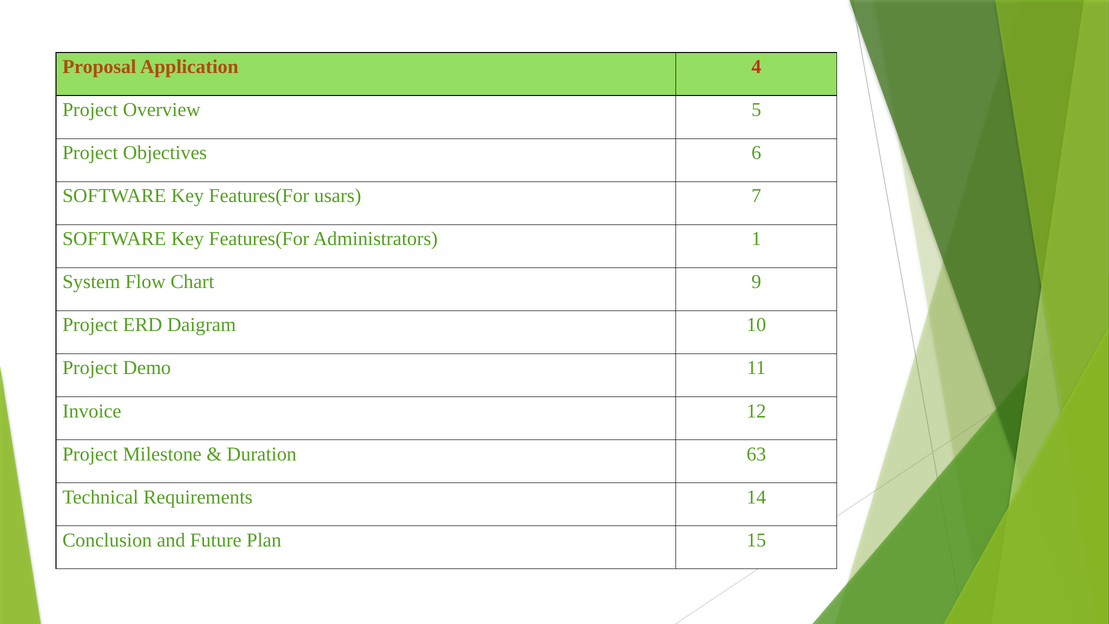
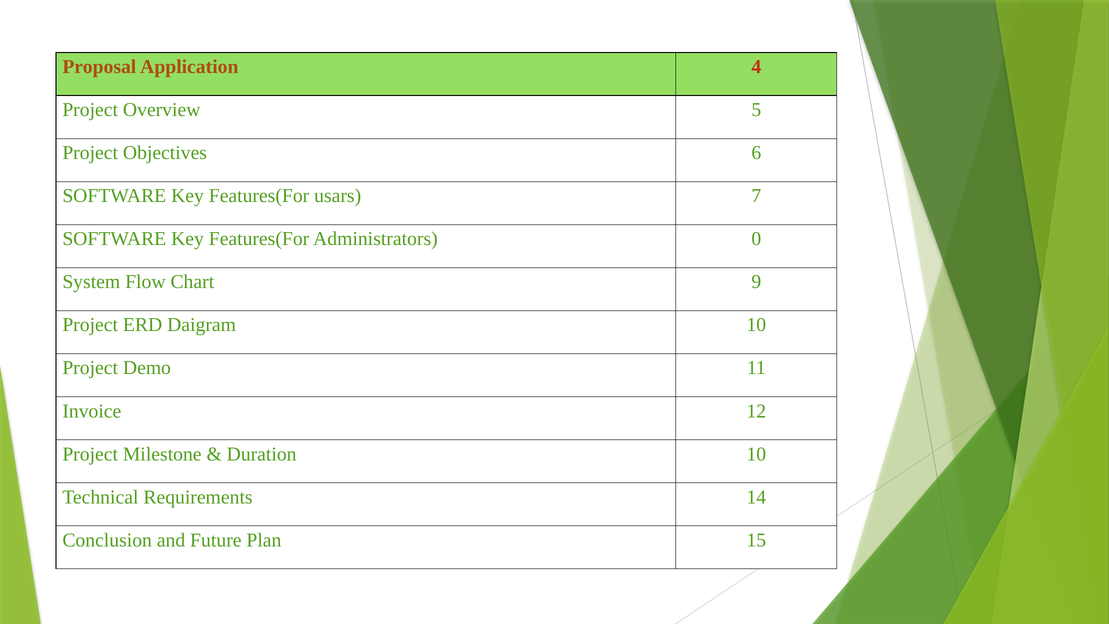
1: 1 -> 0 (756, 239)
Duration 63: 63 -> 10 (756, 454)
